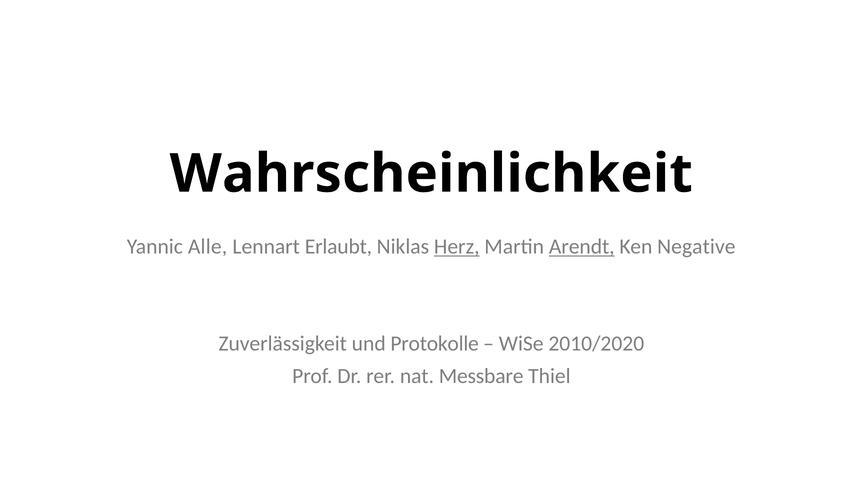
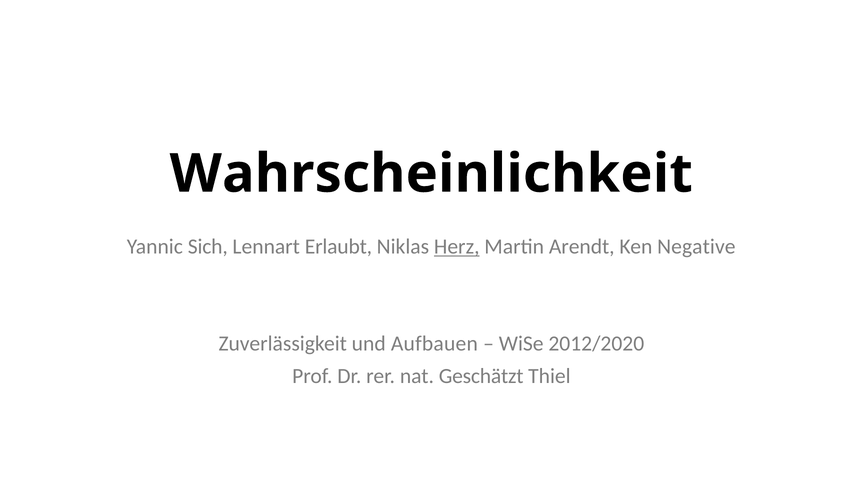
Alle: Alle -> Sich (208, 246)
Arendt underline: present -> none (582, 246)
Protokolle: Protokolle -> Aufbauen (434, 343)
2010/2020: 2010/2020 -> 2012/2020 (596, 343)
Messbare: Messbare -> Geschätzt (481, 376)
